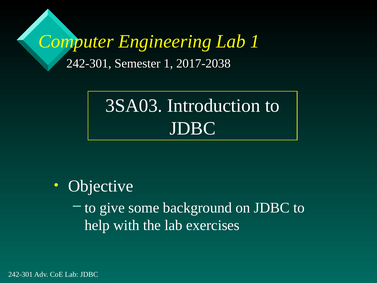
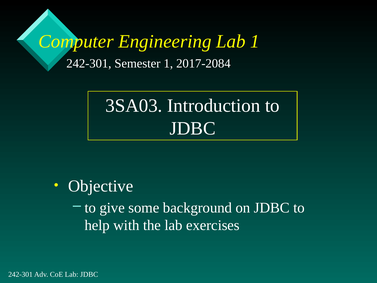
2017-2038: 2017-2038 -> 2017-2084 (203, 63)
